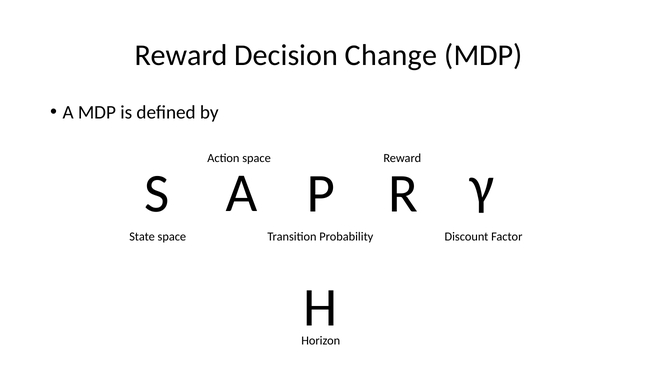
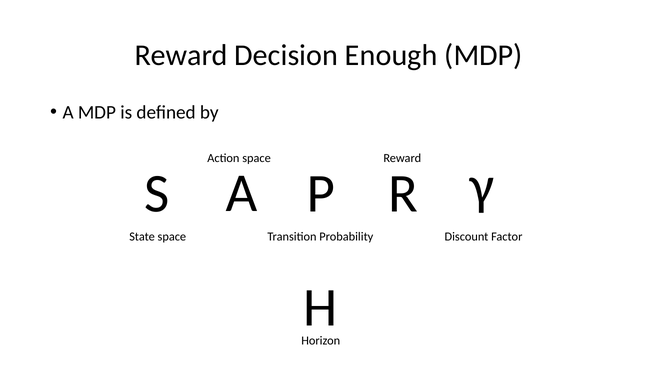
Change: Change -> Enough (391, 55)
